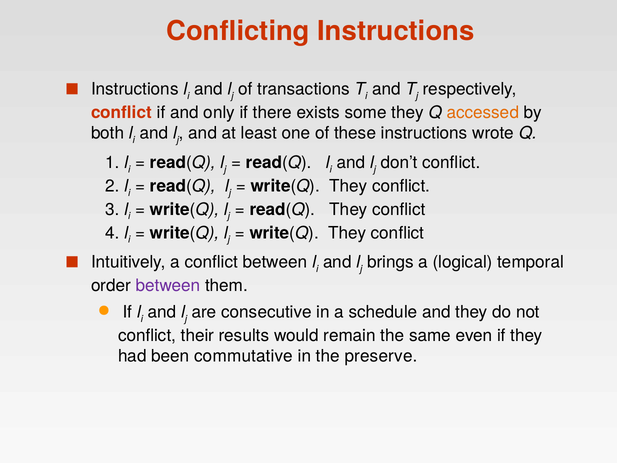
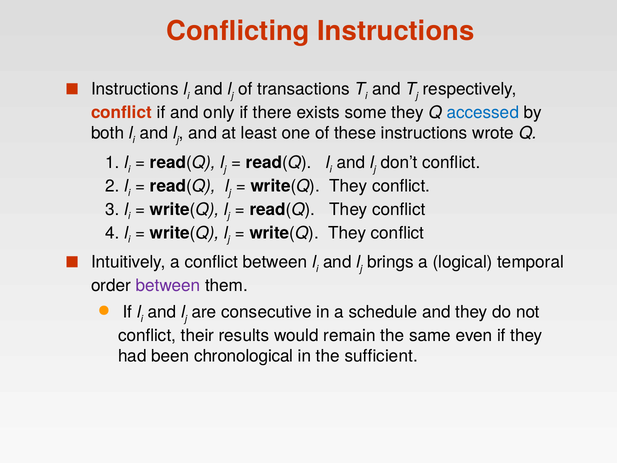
accessed colour: orange -> blue (483, 113)
commutative: commutative -> chronological (244, 356)
preserve: preserve -> sufficient (381, 356)
